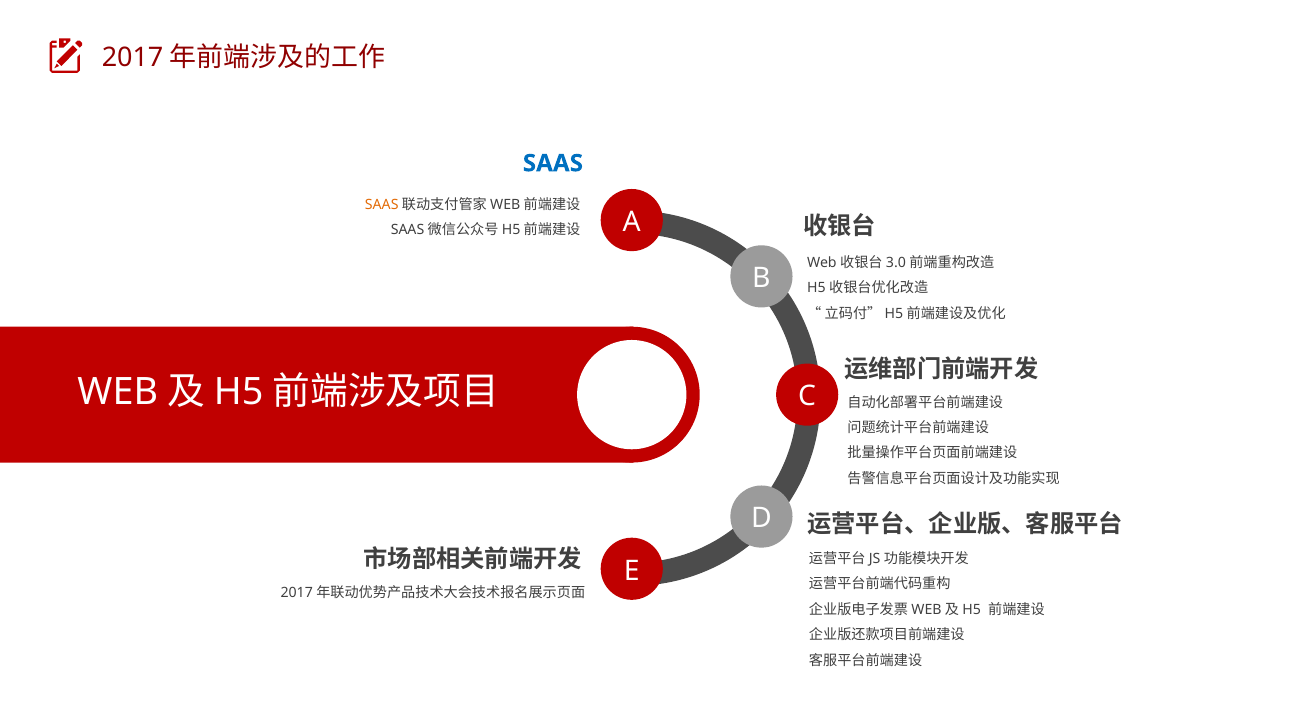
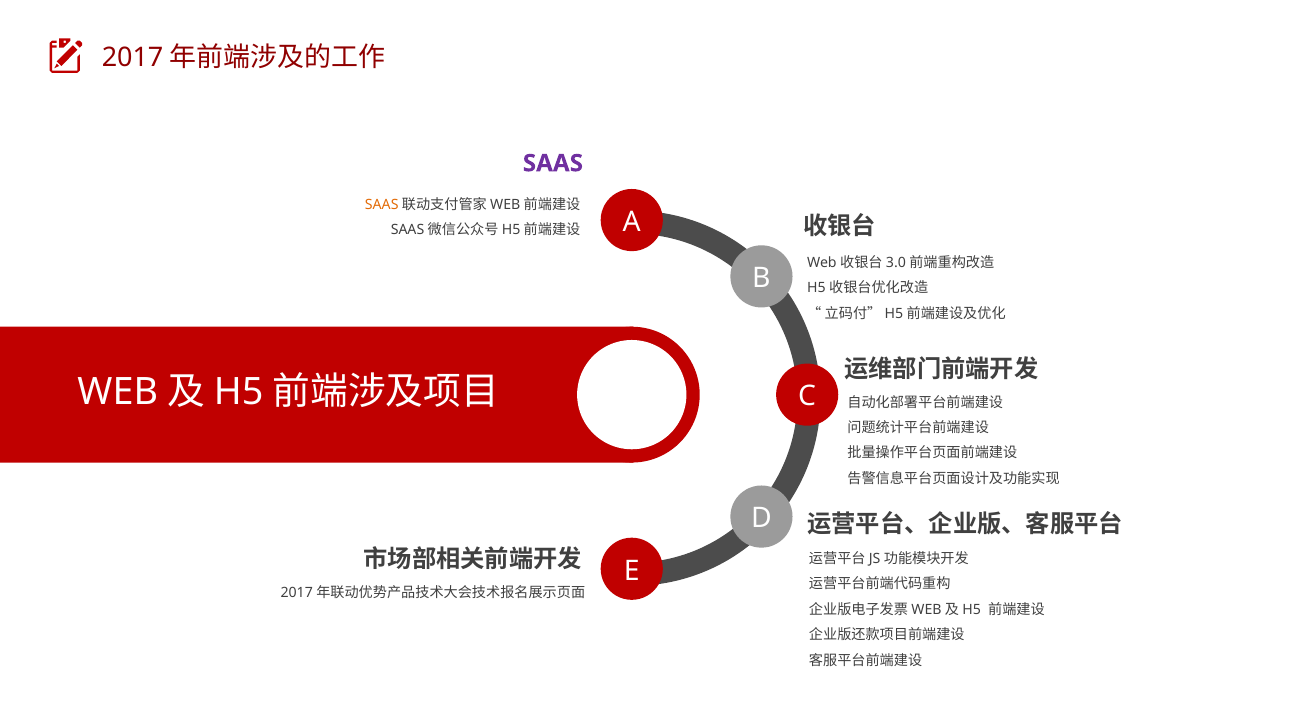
SAAS colour: blue -> purple (553, 163)
